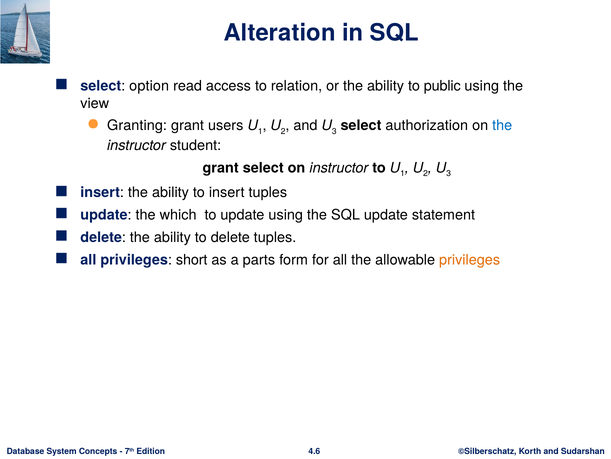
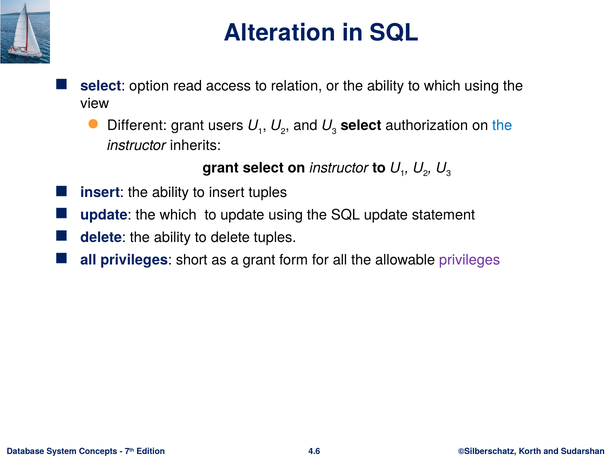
to public: public -> which (442, 86)
Granting: Granting -> Different (137, 125)
student: student -> inherits (195, 145)
a parts: parts -> grant (259, 259)
privileges colour: orange -> purple (470, 259)
